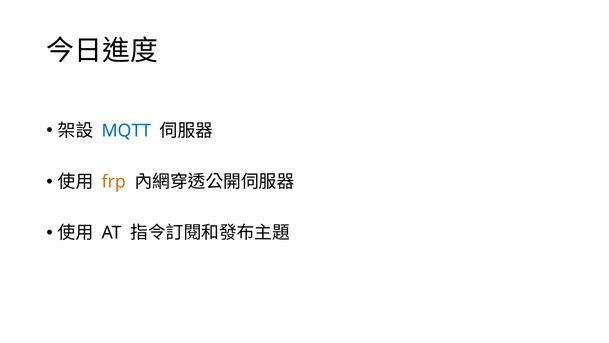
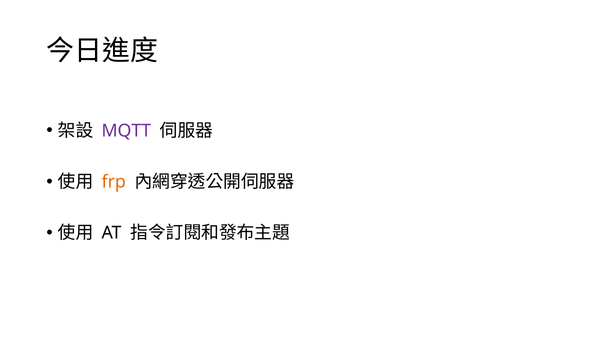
MQTT colour: blue -> purple (126, 131)
